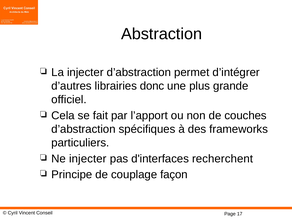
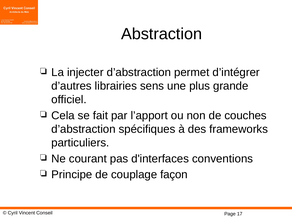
donc: donc -> sens (152, 86)
Ne injecter: injecter -> courant (88, 159)
recherchent: recherchent -> conventions (223, 159)
